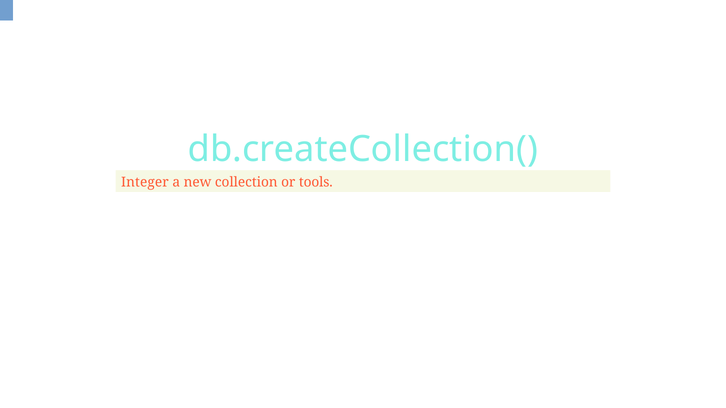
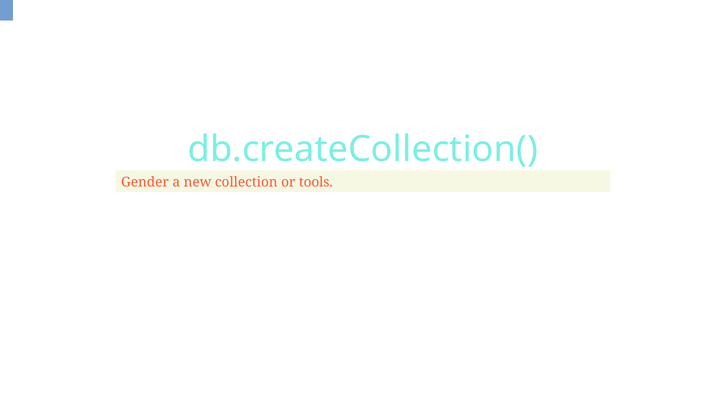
Integer: Integer -> Gender (145, 182)
